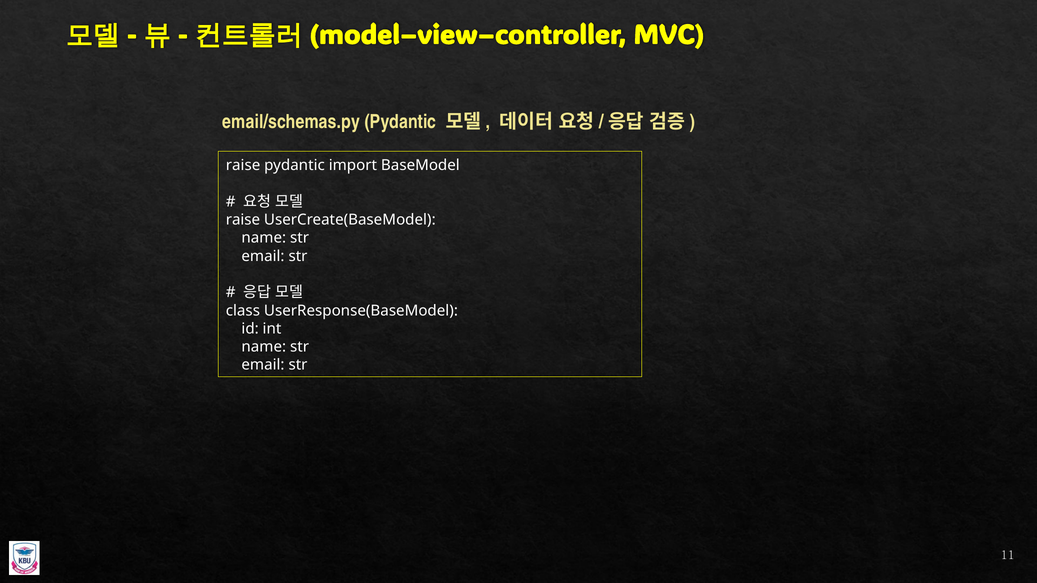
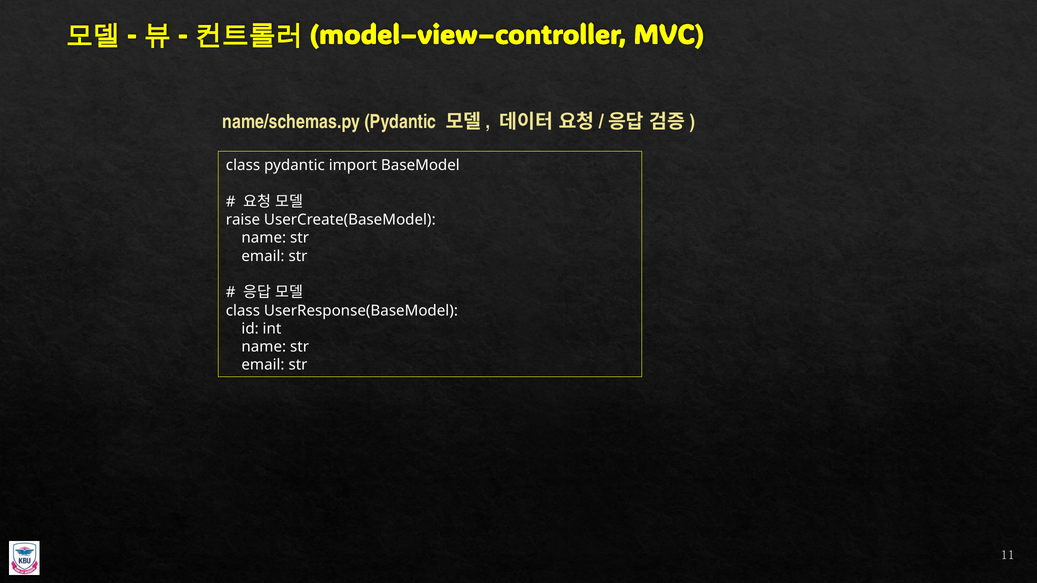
email/schemas.py: email/schemas.py -> name/schemas.py (291, 122)
raise: raise -> class (243, 165)
